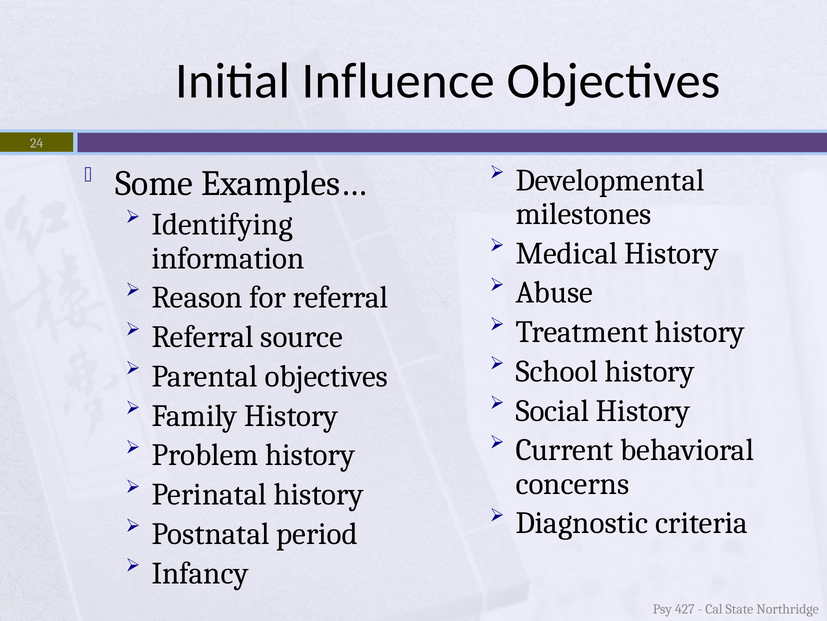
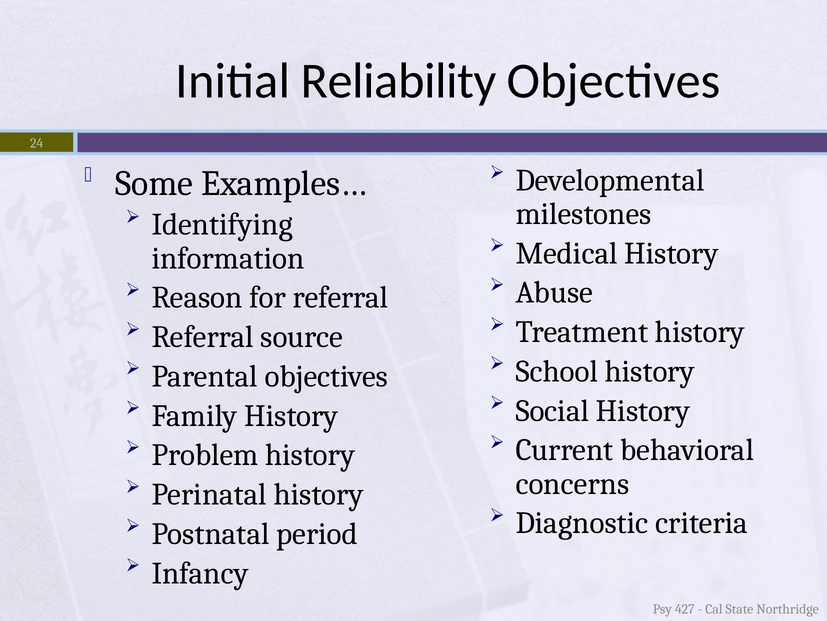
Influence: Influence -> Reliability (399, 81)
